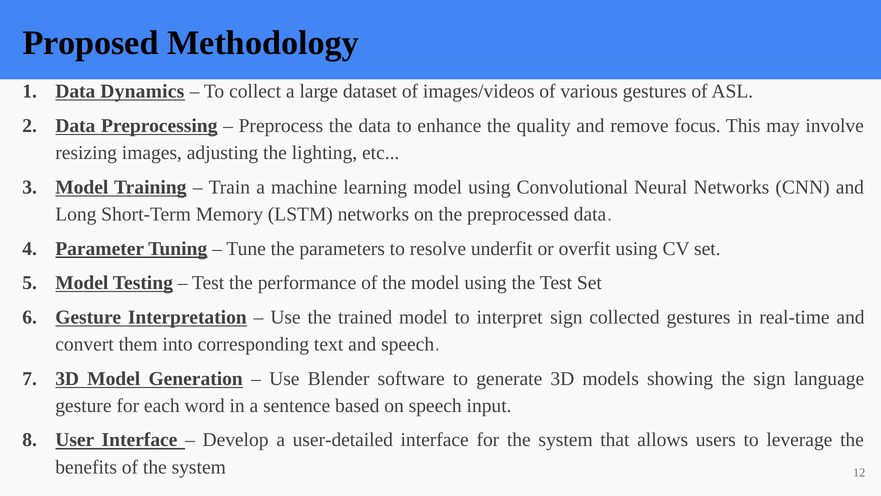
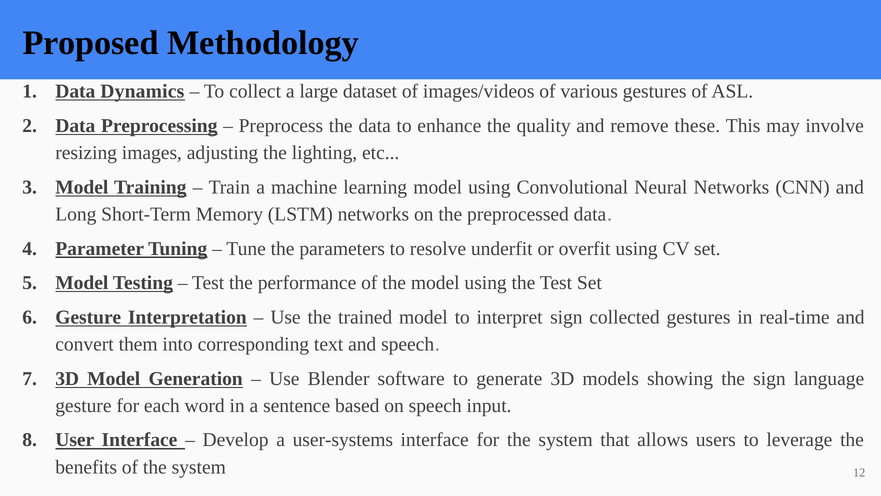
focus: focus -> these (697, 126)
user-detailed: user-detailed -> user-systems (343, 440)
